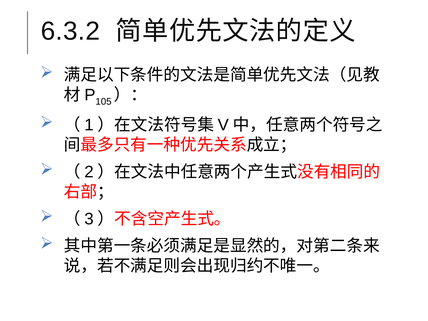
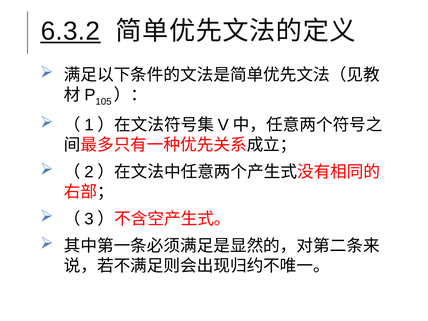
6.3.2 underline: none -> present (70, 31)
